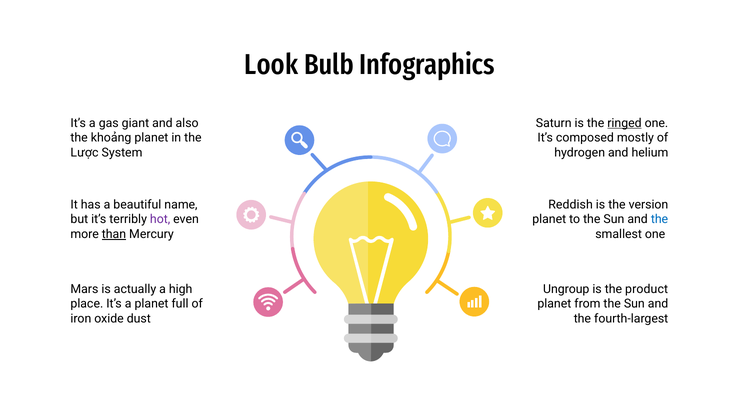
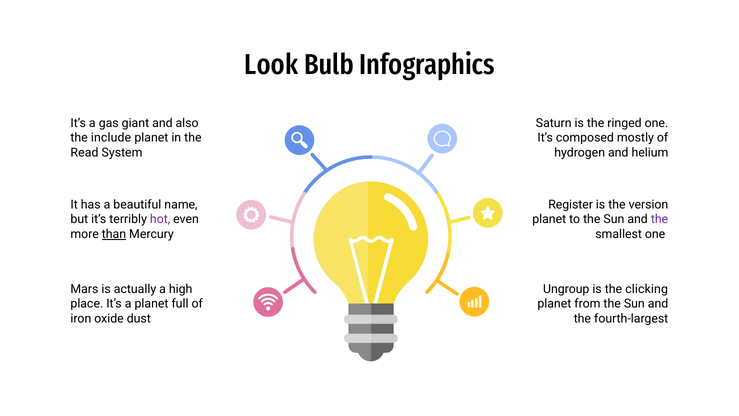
ringed underline: present -> none (624, 123)
khoảng: khoảng -> include (111, 138)
Lược: Lược -> Read (85, 152)
Reddish: Reddish -> Register (571, 204)
the colour: blue -> purple (660, 219)
product: product -> clicking (647, 289)
